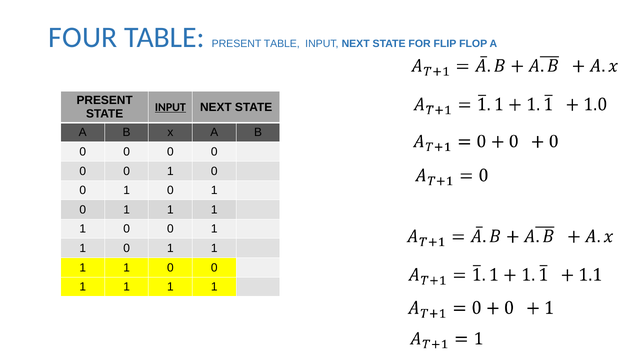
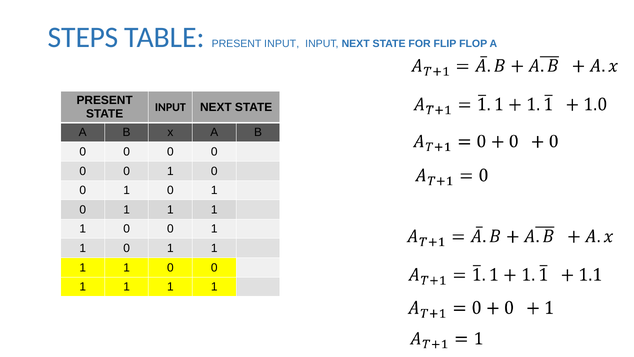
FOUR: FOUR -> STEPS (83, 37)
PRESENT TABLE: TABLE -> INPUT (282, 44)
INPUT underline: present -> none (170, 107)
